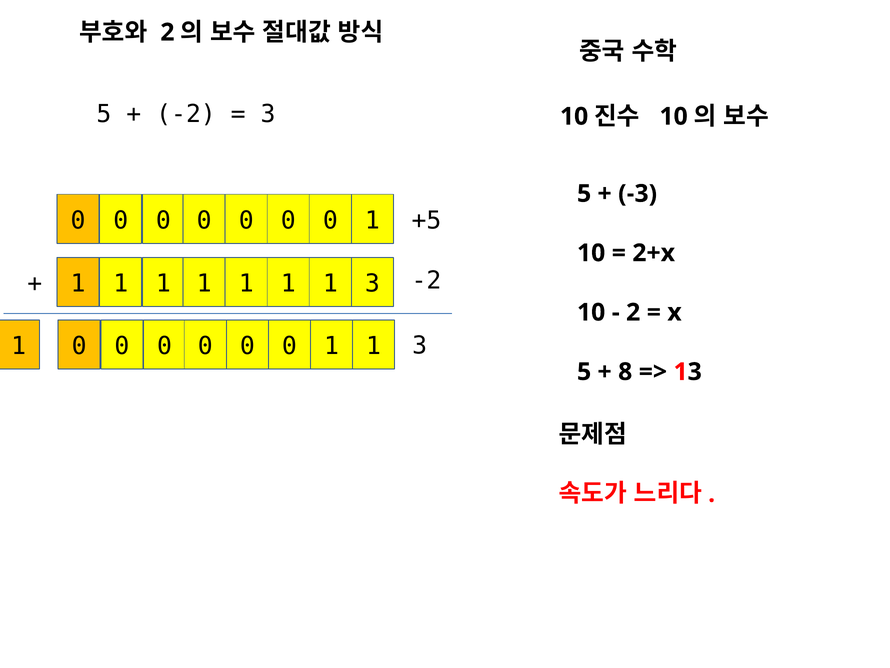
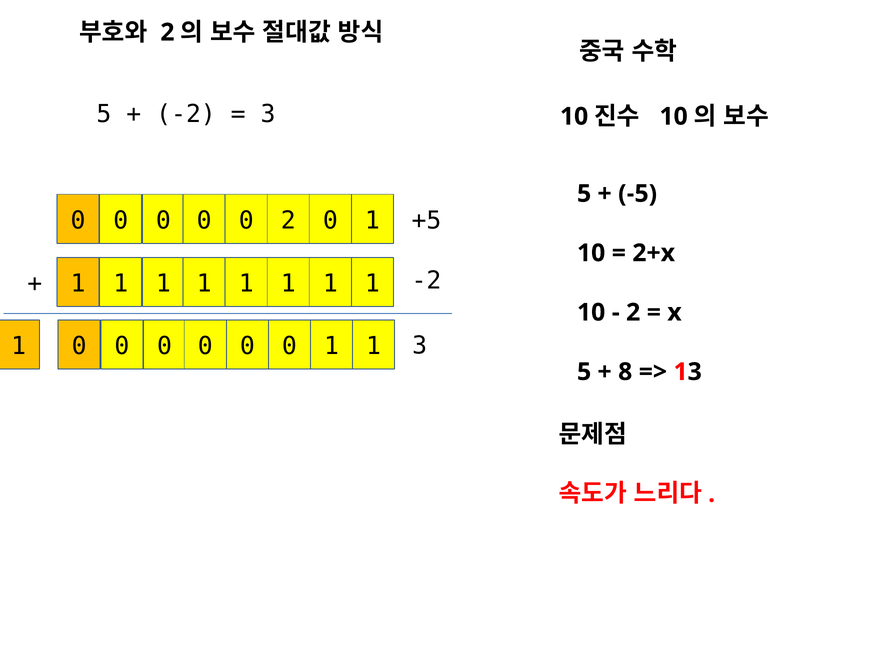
-3: -3 -> -5 (638, 193)
0: 0 -> 2 (288, 220)
3: 3 -> 1 (372, 283)
